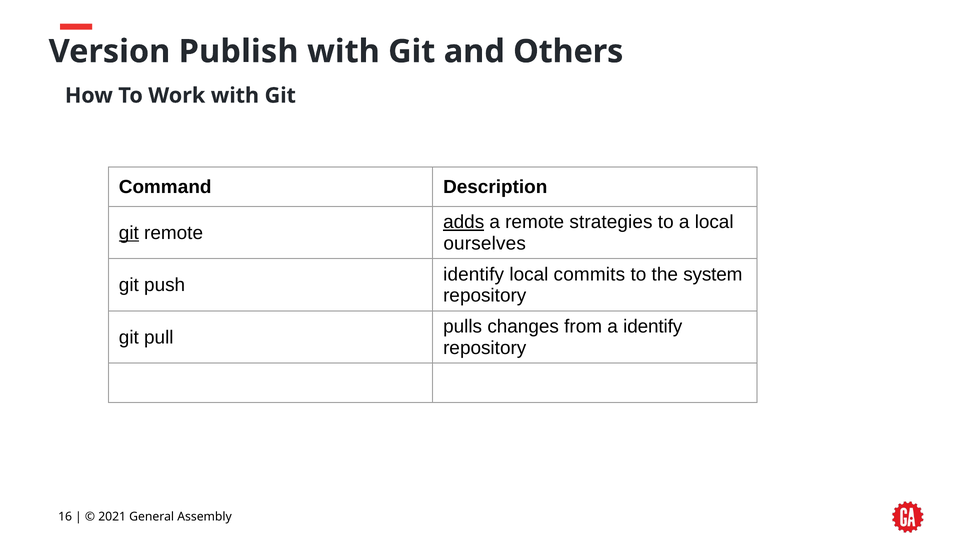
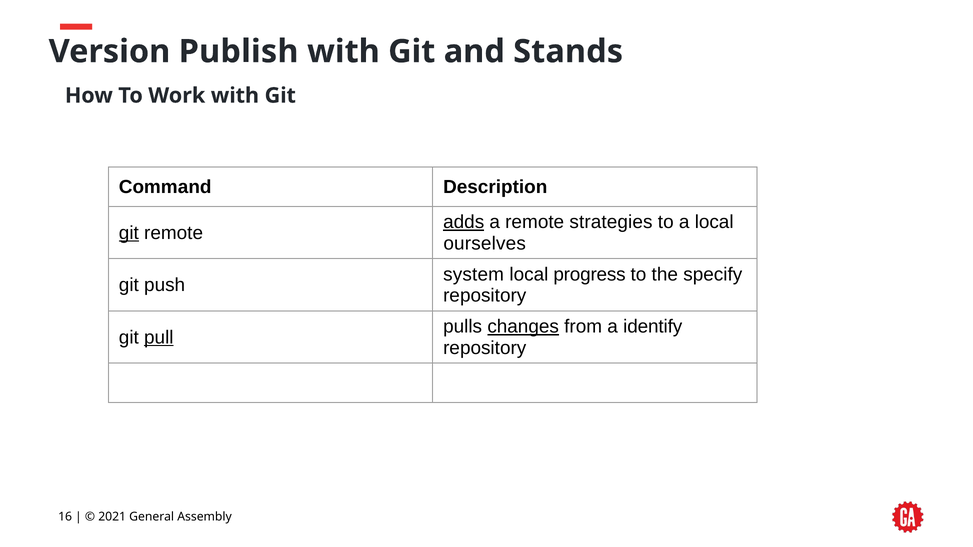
Others: Others -> Stands (568, 52)
identify: identify -> system (474, 275)
commits: commits -> progress (590, 275)
system: system -> specify (713, 275)
changes underline: none -> present (523, 327)
pull underline: none -> present (159, 337)
